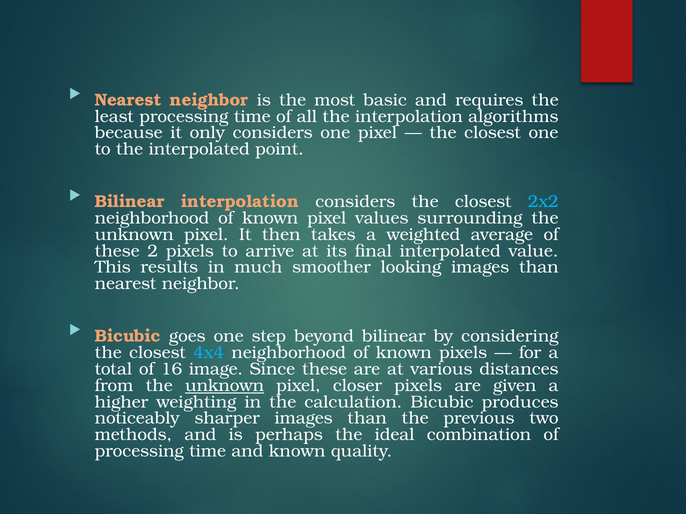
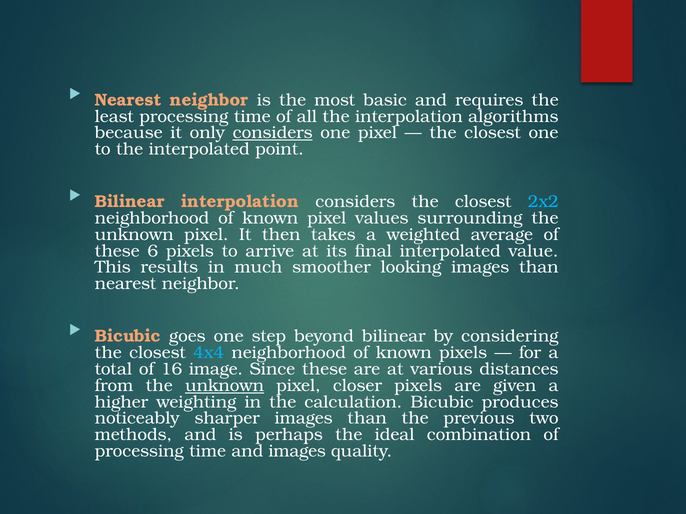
considers underline: none -> present (273, 133)
2: 2 -> 6 (153, 251)
and known: known -> images (297, 452)
